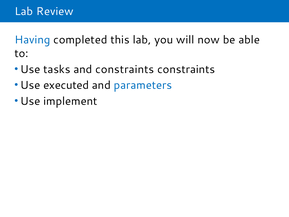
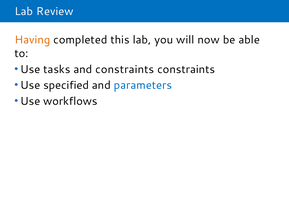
Having colour: blue -> orange (32, 40)
executed: executed -> specified (66, 85)
implement: implement -> workflows (70, 101)
